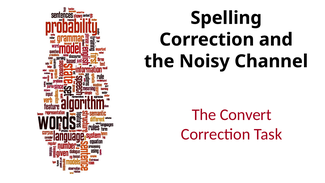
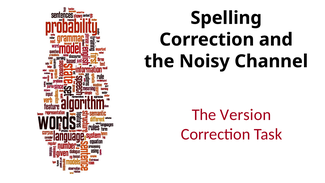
Convert: Convert -> Version (246, 115)
